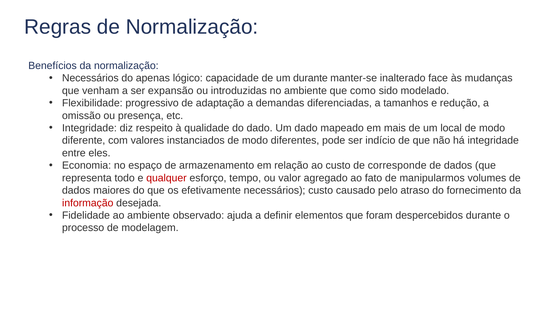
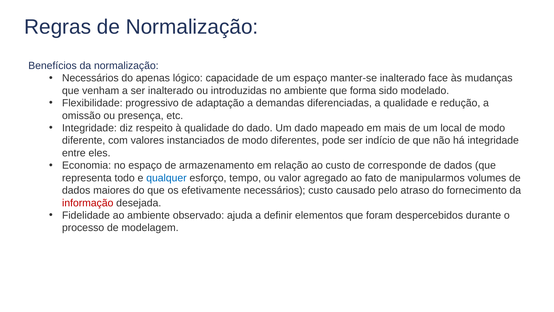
um durante: durante -> espaço (310, 78)
ser expansão: expansão -> inalterado (171, 91)
como: como -> forma (363, 91)
a tamanhos: tamanhos -> qualidade (406, 103)
qualquer colour: red -> blue (166, 178)
